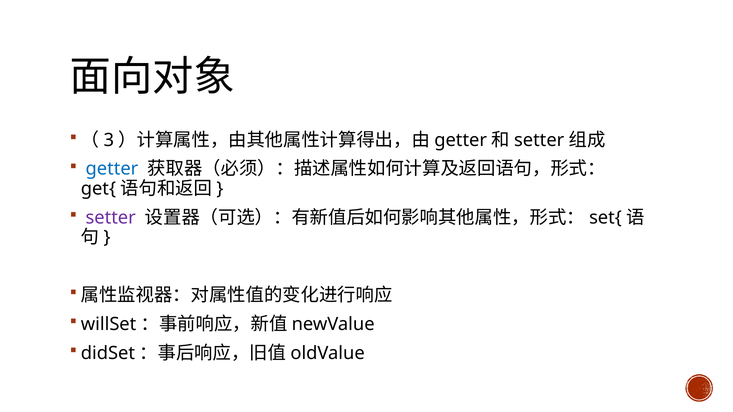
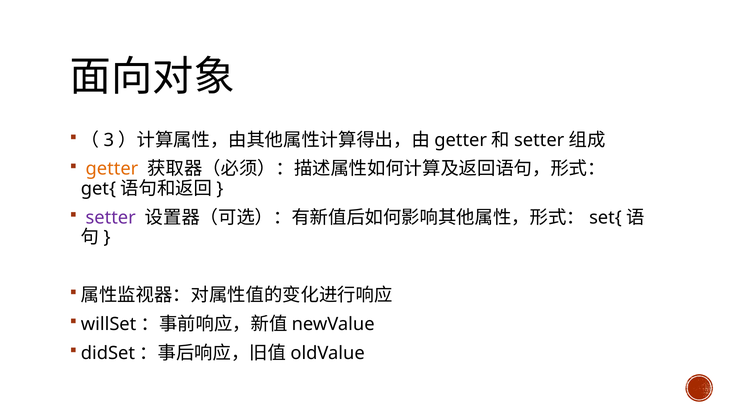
getter colour: blue -> orange (112, 169)
